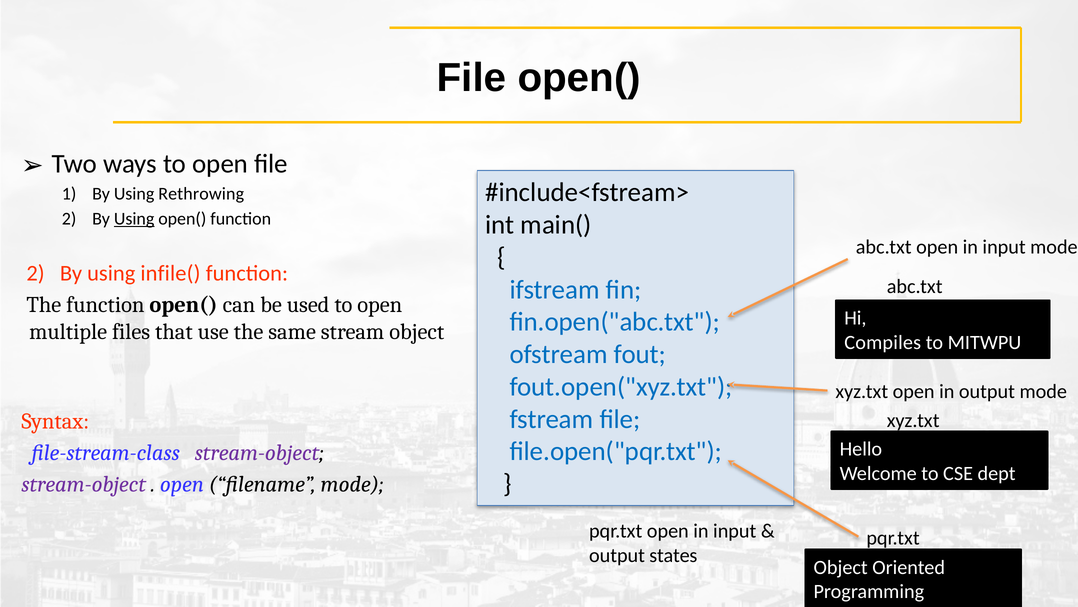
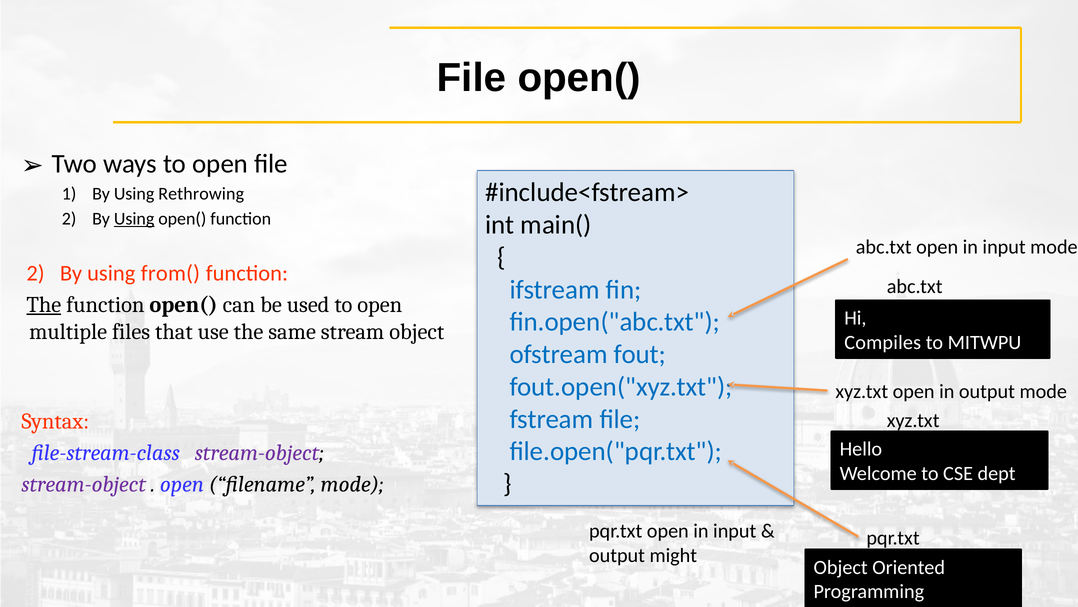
infile(: infile( -> from( (170, 273)
The underline: none -> present (44, 304)
states: states -> might (673, 555)
